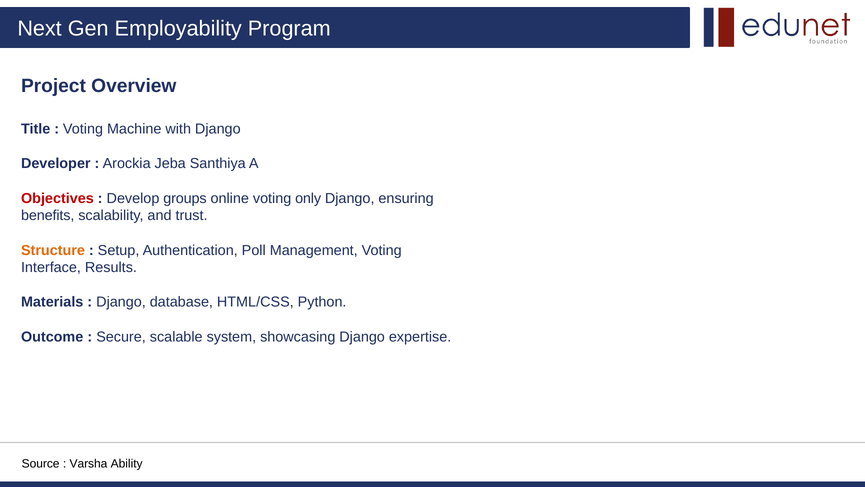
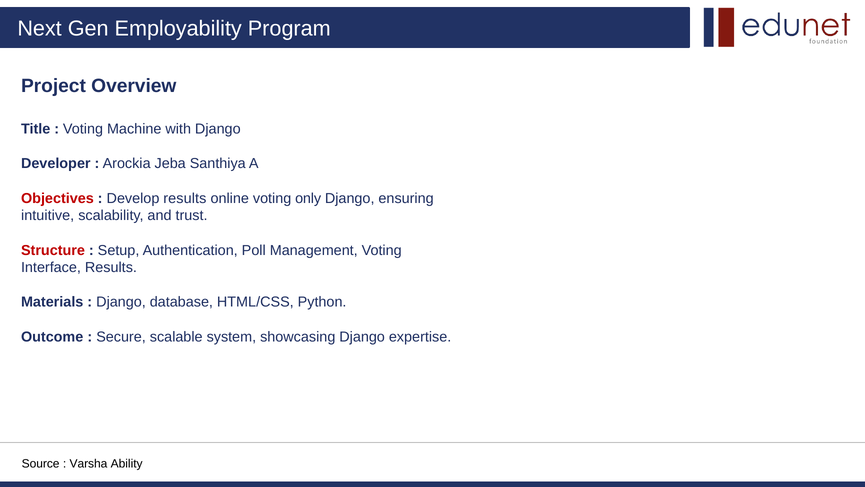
Develop groups: groups -> results (185, 198)
benefits: benefits -> intuitive (48, 215)
Structure colour: orange -> red (53, 250)
